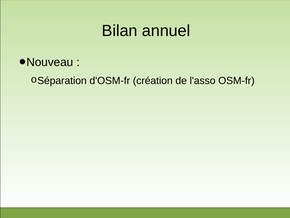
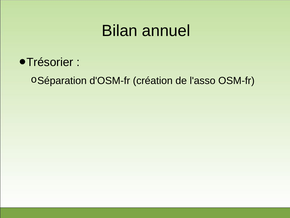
Nouveau: Nouveau -> Trésorier (50, 62)
